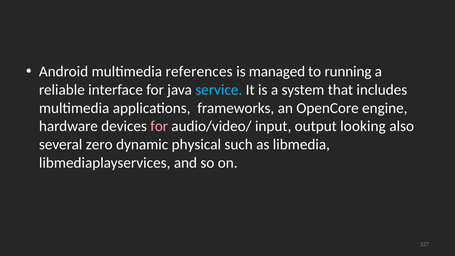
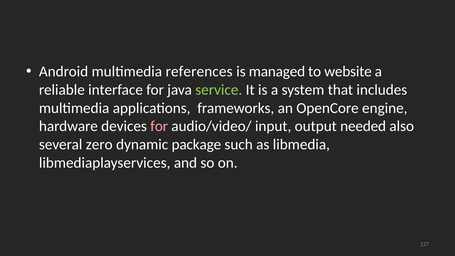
running: running -> website (348, 72)
service colour: light blue -> light green (219, 90)
looking: looking -> needed (363, 126)
physical: physical -> package (196, 144)
